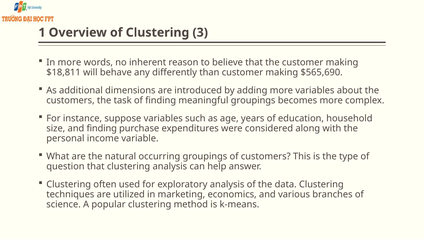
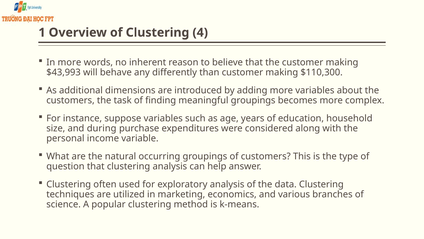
3: 3 -> 4 (200, 32)
$18,811: $18,811 -> $43,993 (64, 72)
$565,690: $565,690 -> $110,300 (322, 72)
and finding: finding -> during (102, 128)
